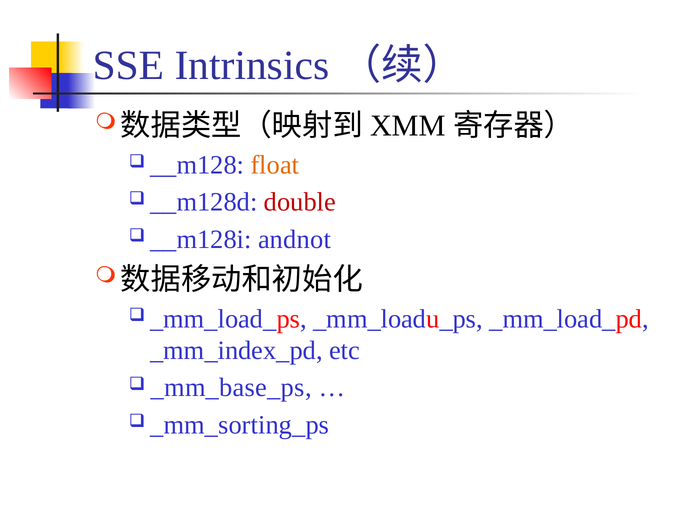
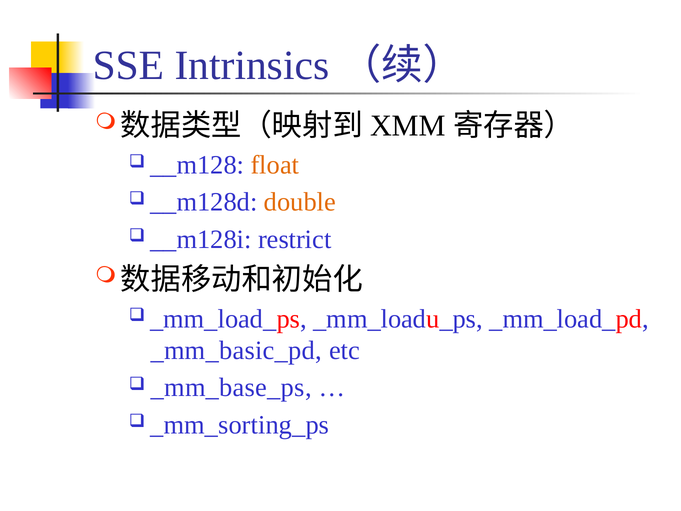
double colour: red -> orange (300, 202)
andnot: andnot -> restrict (295, 239)
_mm_index_pd: _mm_index_pd -> _mm_basic_pd (236, 350)
